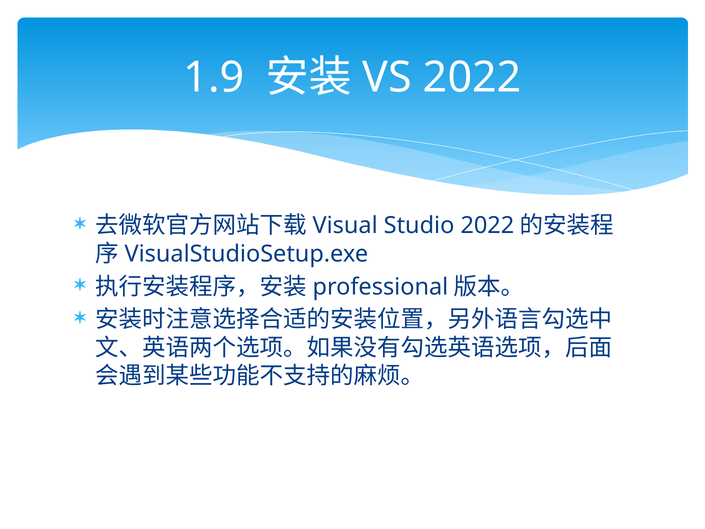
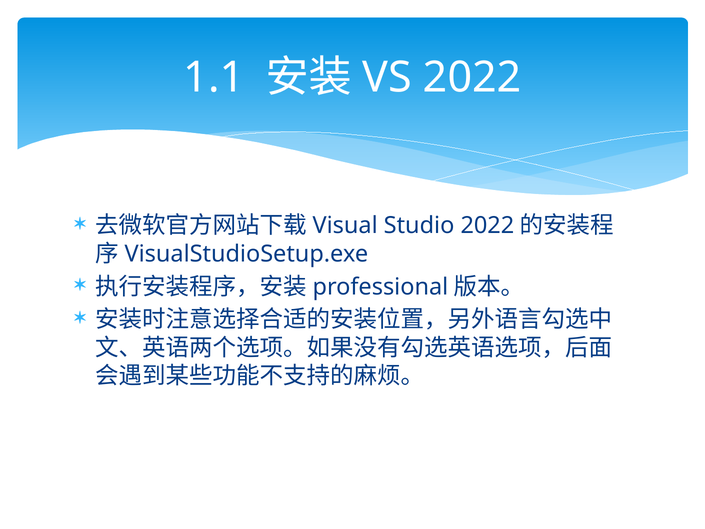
1.9: 1.9 -> 1.1 (214, 77)
